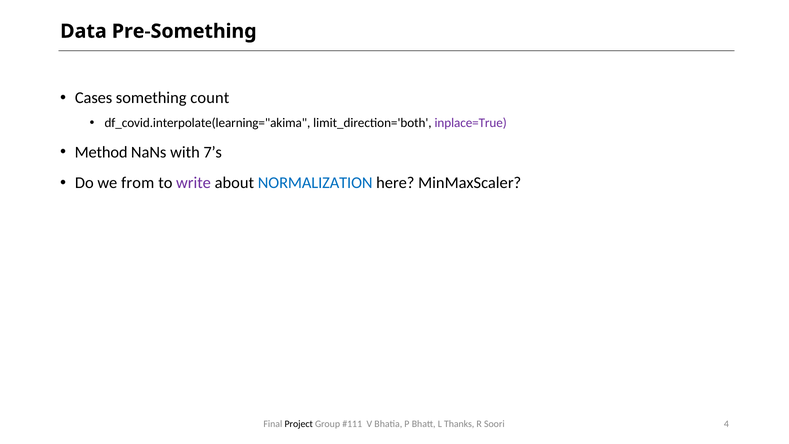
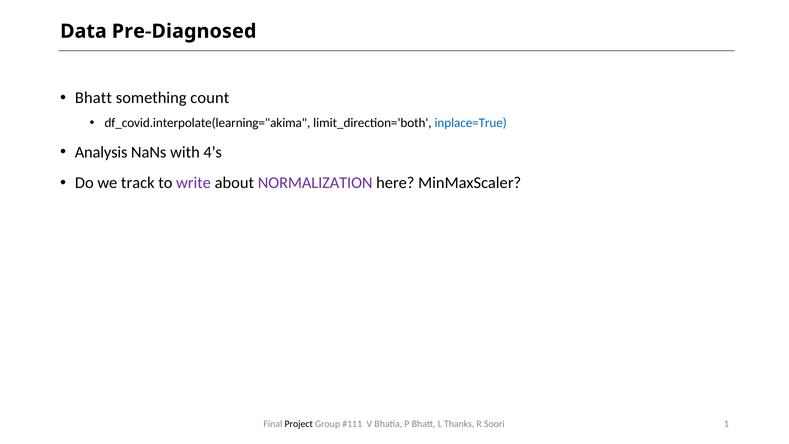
Pre-Something: Pre-Something -> Pre-Diagnosed (184, 31)
Cases: Cases -> Bhatt (93, 98)
inplace=True colour: purple -> blue (471, 123)
Method: Method -> Analysis (101, 152)
7’s: 7’s -> 4’s (213, 152)
from: from -> track (138, 183)
NORMALIZATION colour: blue -> purple (315, 183)
4: 4 -> 1 (726, 424)
